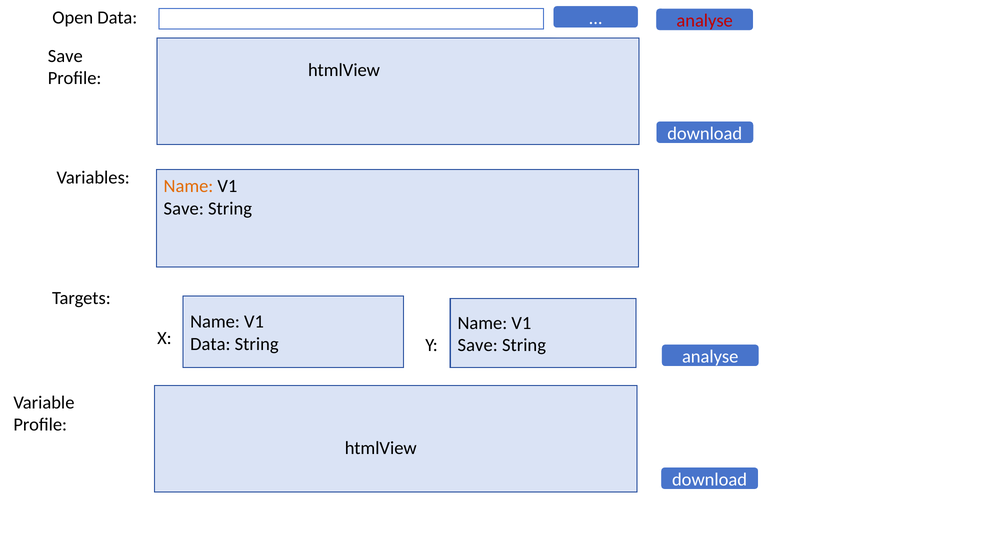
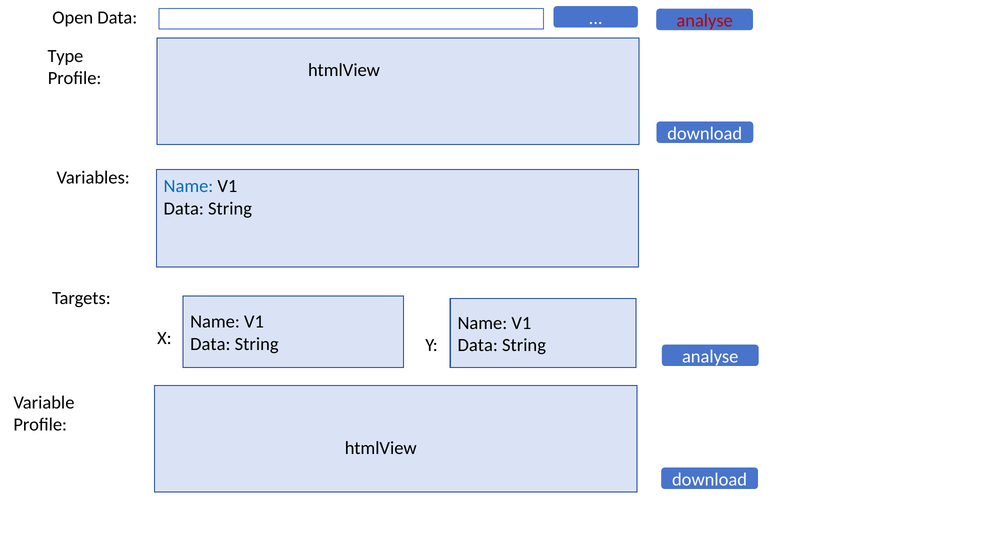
Save: Save -> Type (65, 56)
Name colour: orange -> blue (188, 186)
Save: Save -> Data (184, 208)
Save: Save -> Data (478, 345)
